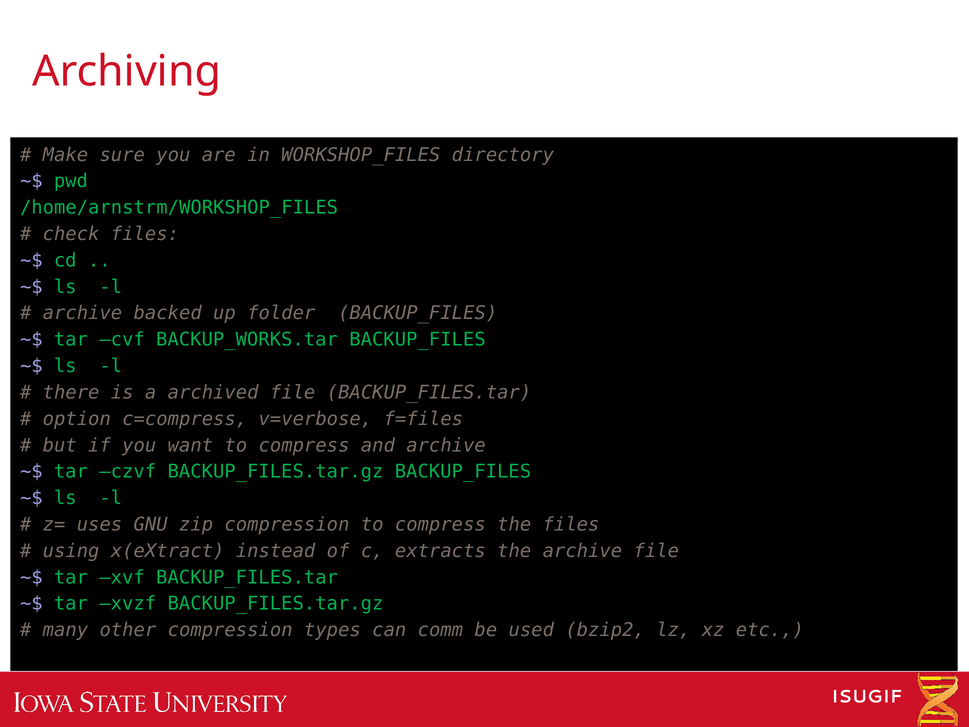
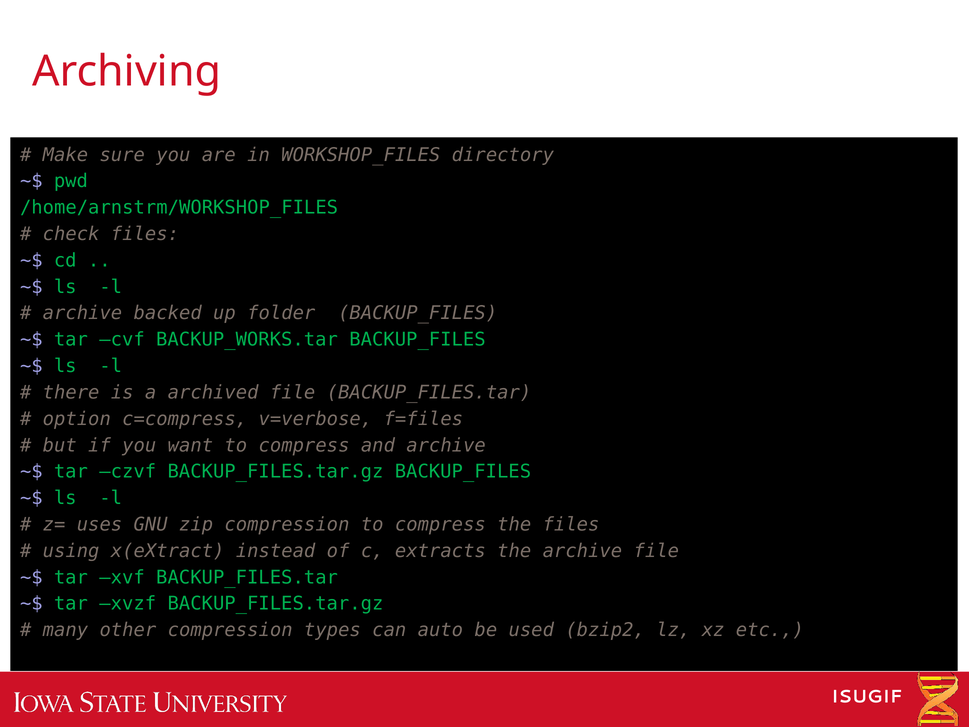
comm: comm -> auto (440, 630)
